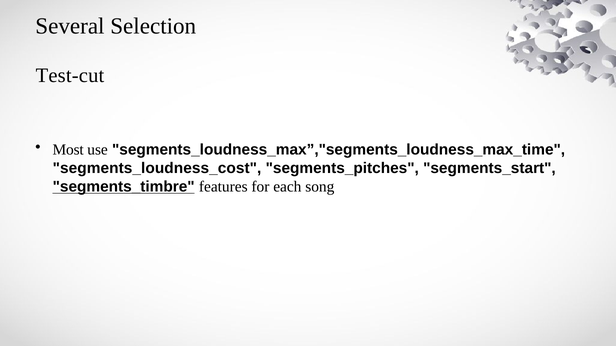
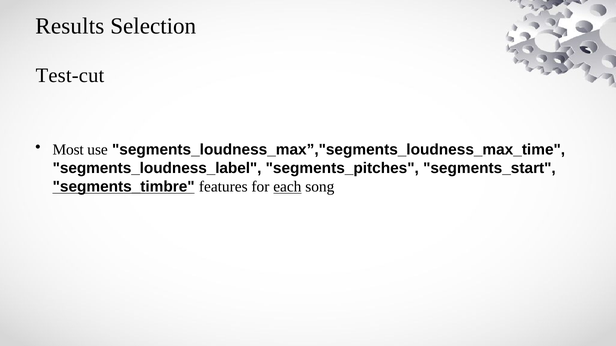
Several: Several -> Results (70, 26)
segments_loudness_cost: segments_loudness_cost -> segments_loudness_label (157, 168)
each underline: none -> present (287, 187)
